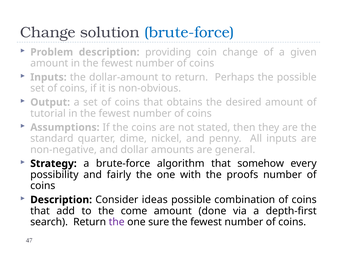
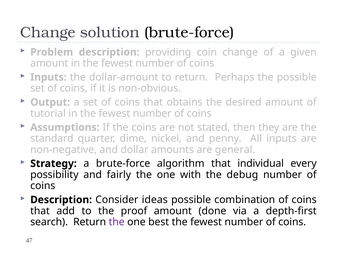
brute-force colour: blue -> black (189, 33)
somehow: somehow -> individual (261, 163)
proofs: proofs -> debug (242, 175)
come: come -> proof (134, 211)
sure: sure -> best (159, 222)
